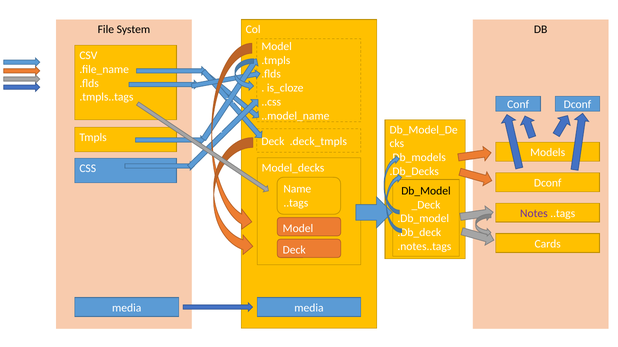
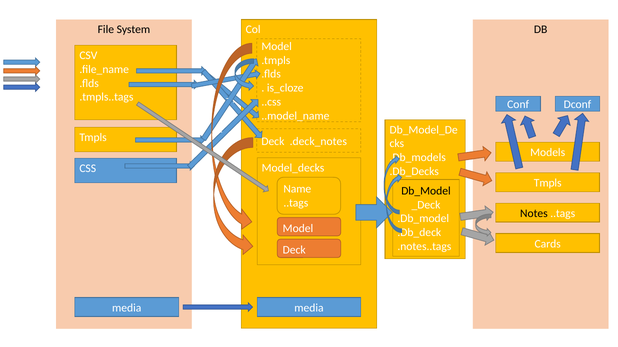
.deck_tmpls: .deck_tmpls -> .deck_notes (318, 142)
Dconf: Dconf -> Tmpls (548, 183)
Notes colour: purple -> black (534, 214)
